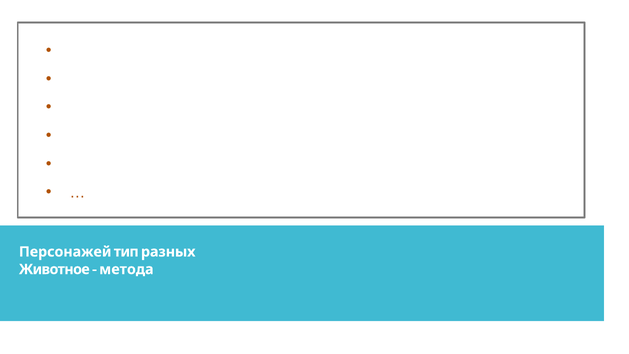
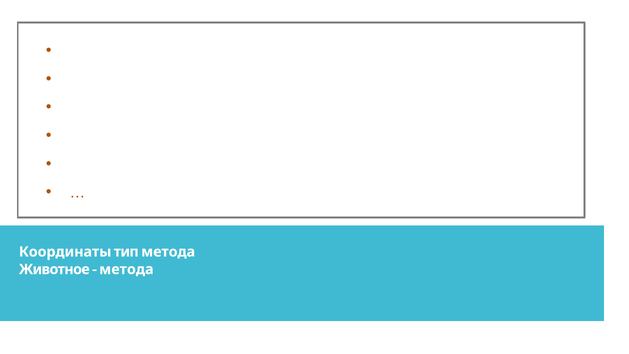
Персонажей: Персонажей -> Координаты (65, 252)
тип разных: разных -> метода (168, 252)
